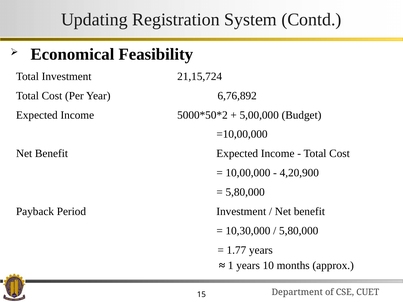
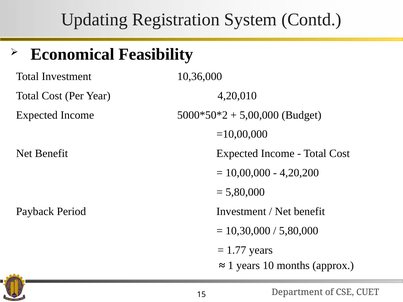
21,15,724: 21,15,724 -> 10,36,000 (200, 76)
6,76,892: 6,76,892 -> 4,20,010 (237, 96)
4,20,900: 4,20,900 -> 4,20,200 (299, 173)
